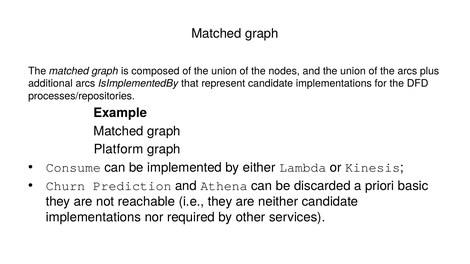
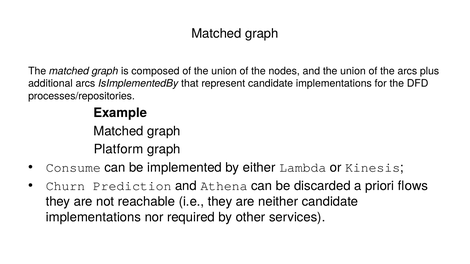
basic: basic -> flows (413, 186)
